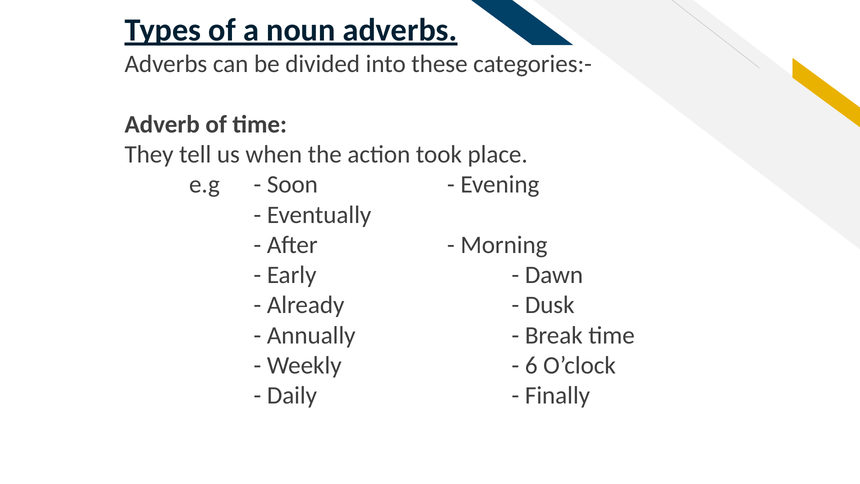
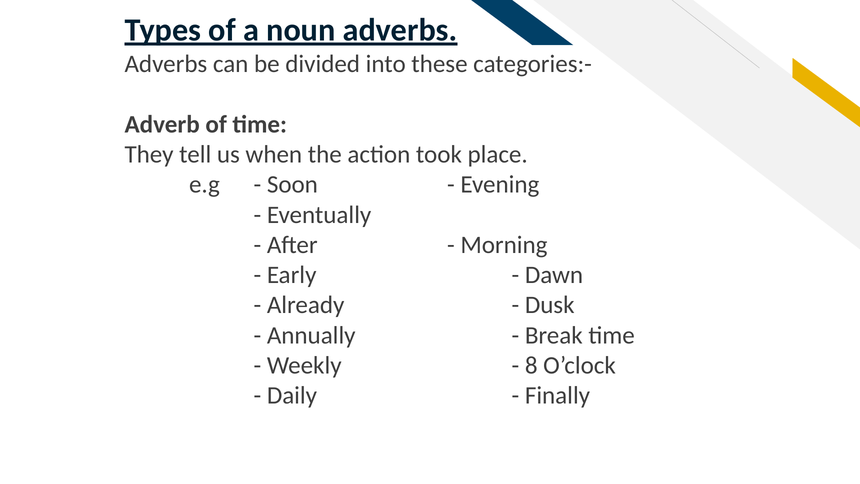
6: 6 -> 8 (531, 365)
